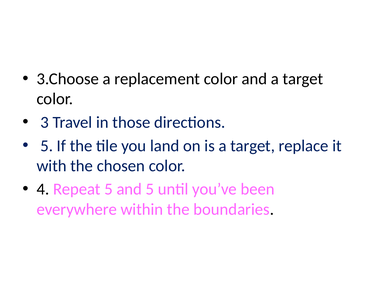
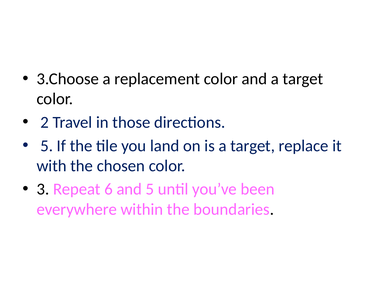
3: 3 -> 2 (45, 122)
4: 4 -> 3 (43, 189)
Repeat 5: 5 -> 6 (108, 189)
